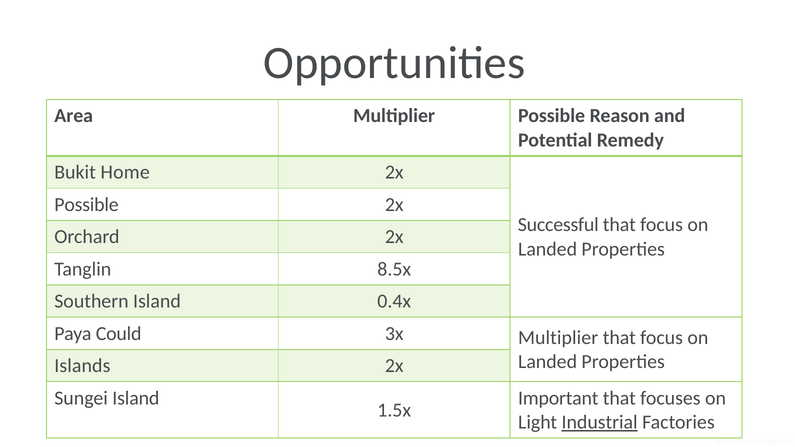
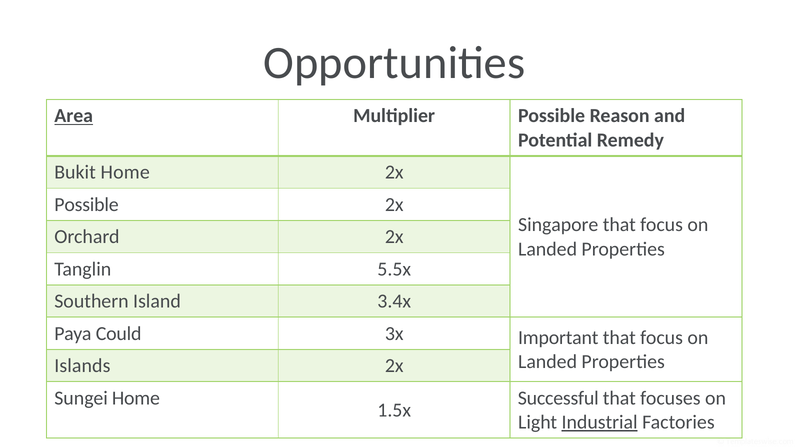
Area underline: none -> present (74, 116)
Successful: Successful -> Singapore (558, 225)
8.5x: 8.5x -> 5.5x (394, 269)
0.4x: 0.4x -> 3.4x (394, 301)
3x Multiplier: Multiplier -> Important (558, 338)
Sungei Island: Island -> Home (136, 398)
Important: Important -> Successful (558, 398)
